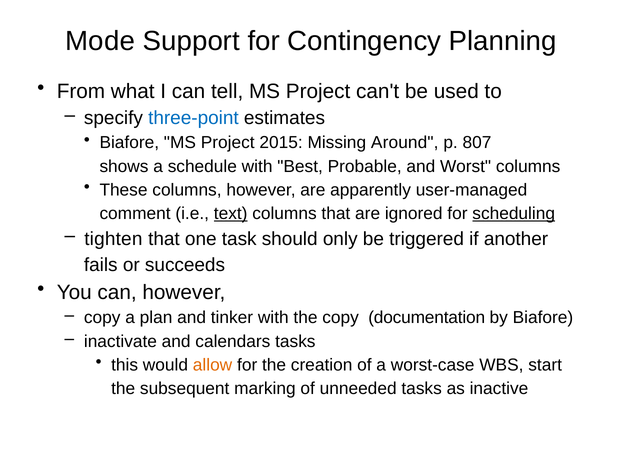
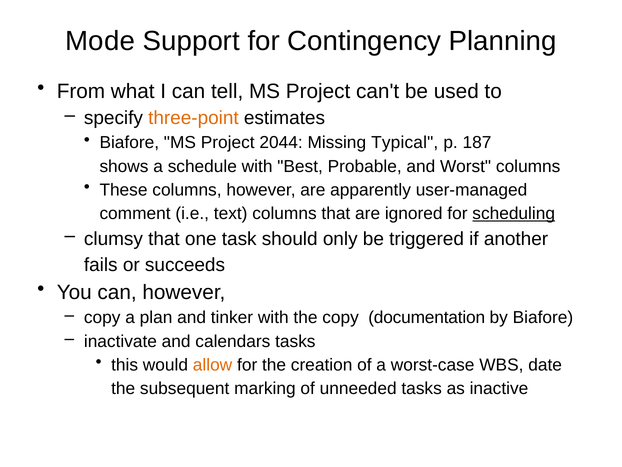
three-point colour: blue -> orange (193, 118)
2015: 2015 -> 2044 (281, 143)
Around: Around -> Typical (405, 143)
807: 807 -> 187 (477, 143)
text underline: present -> none (231, 213)
tighten: tighten -> clumsy (113, 239)
start: start -> date (545, 365)
